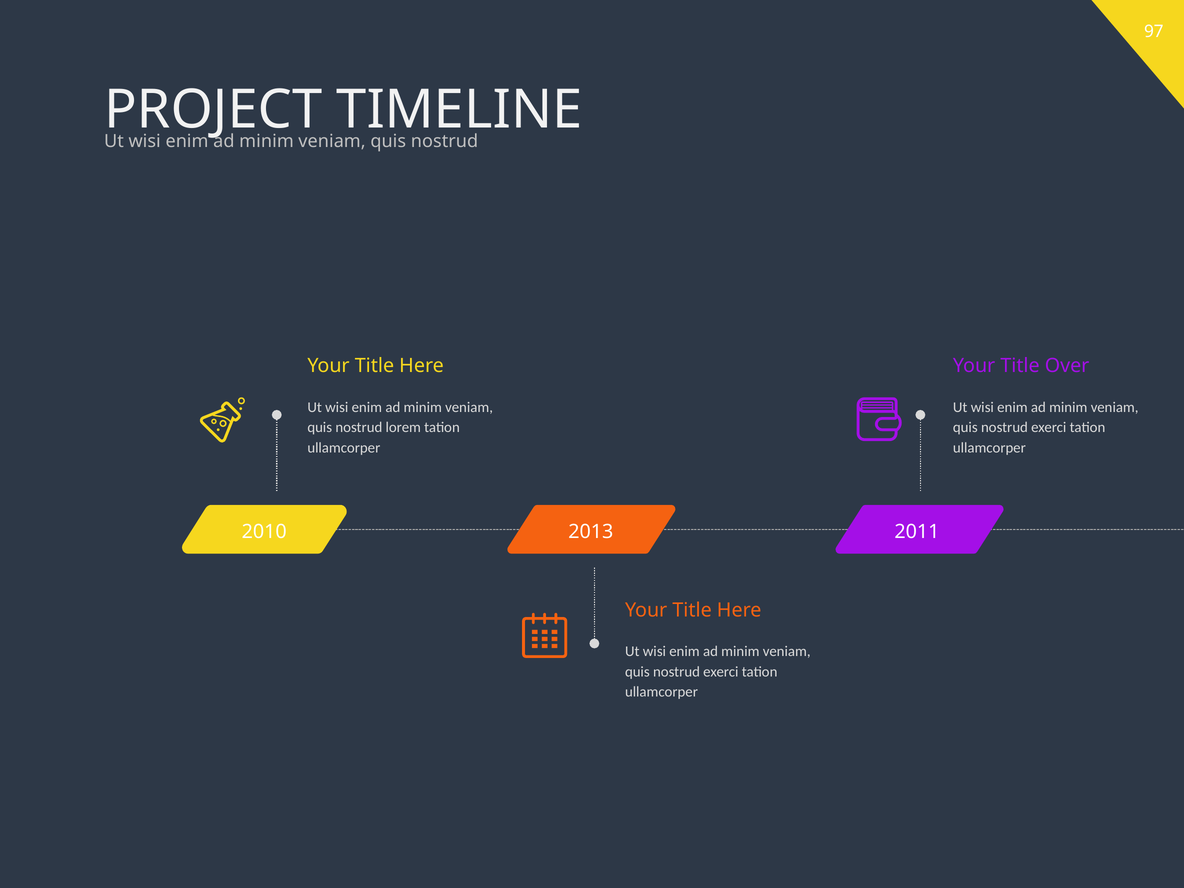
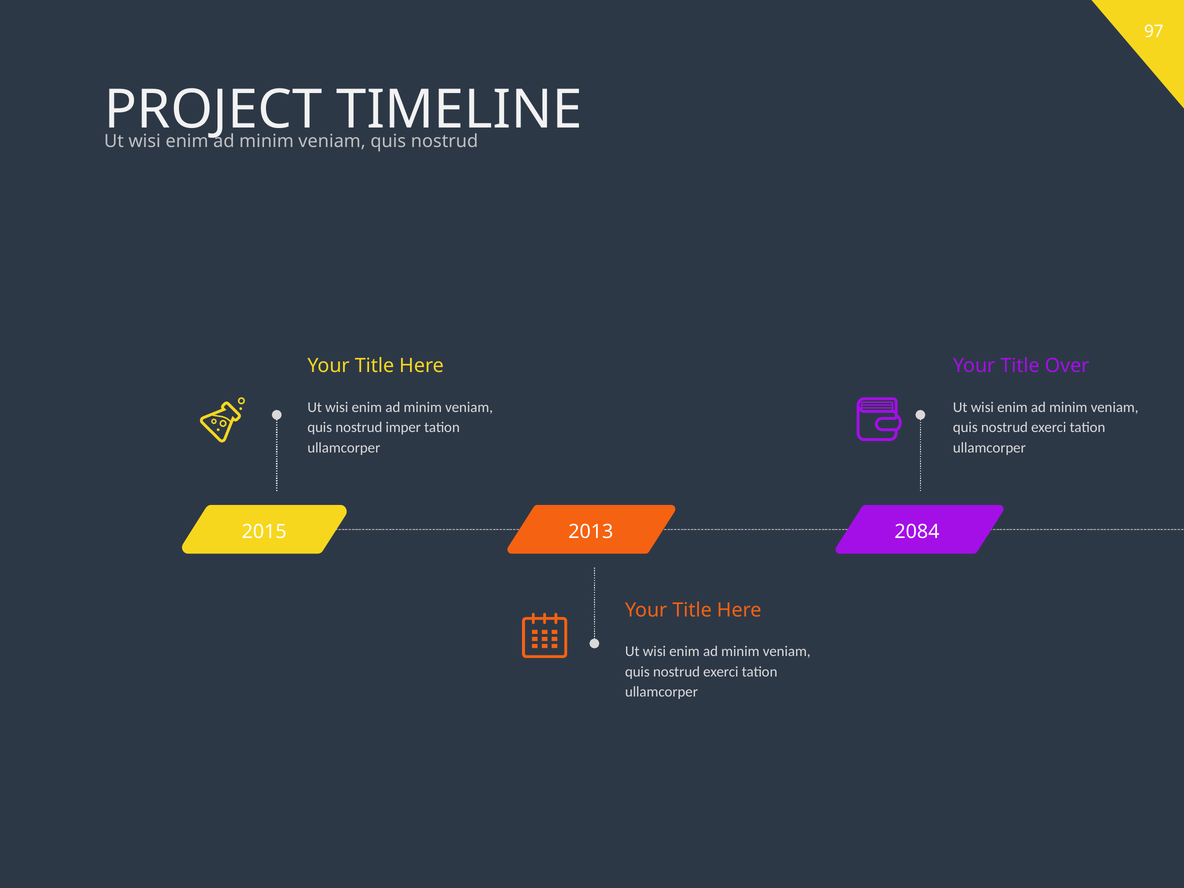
lorem: lorem -> imper (403, 428)
2010: 2010 -> 2015 (264, 532)
2011: 2011 -> 2084 (917, 532)
